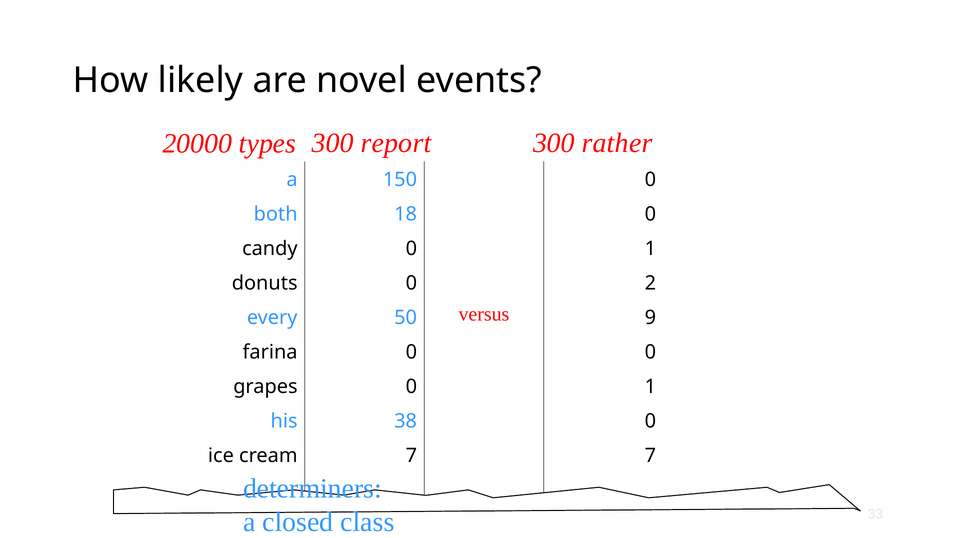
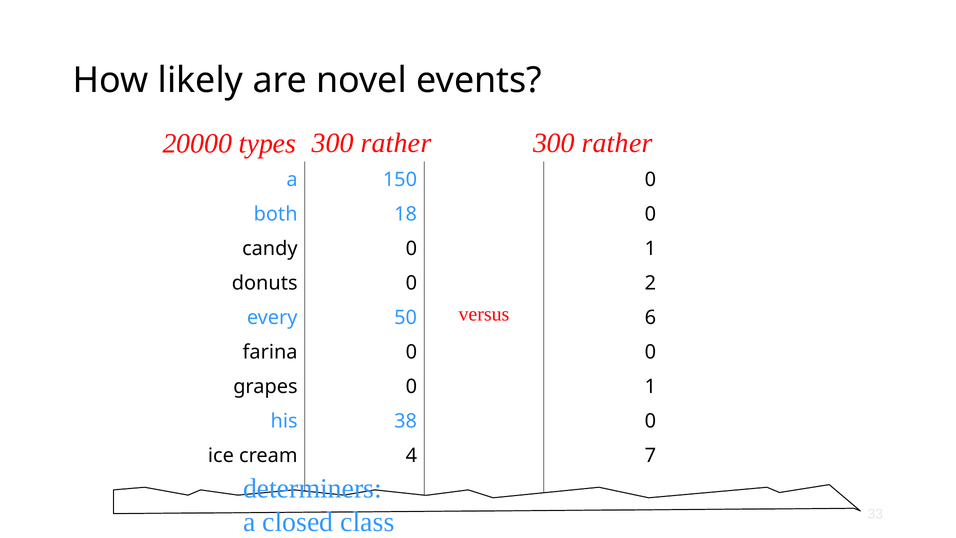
types 300 report: report -> rather (396, 143)
9: 9 -> 6 (650, 317)
cream 7: 7 -> 4 (411, 455)
